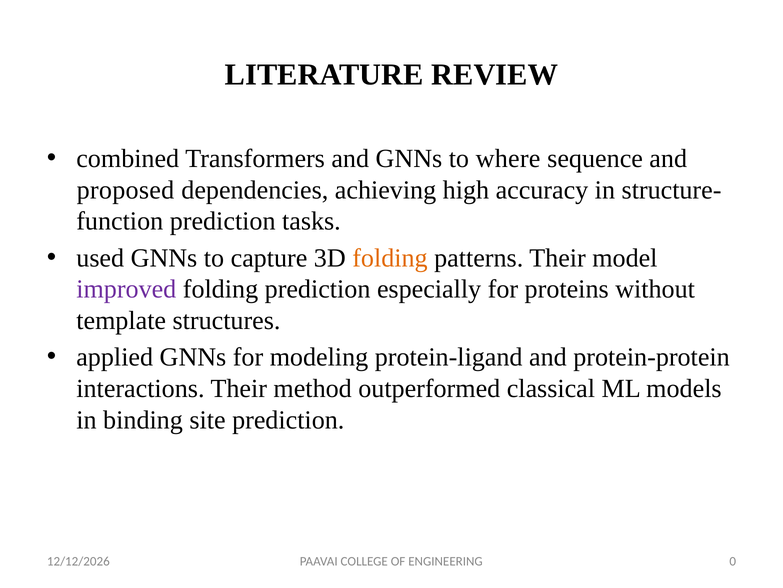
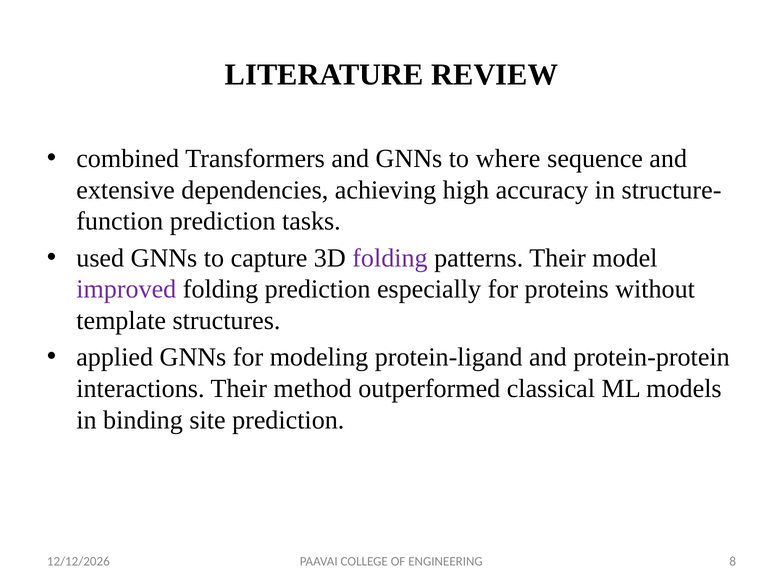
proposed: proposed -> extensive (126, 190)
folding colour: orange -> purple (390, 258)
0: 0 -> 8 (733, 561)
